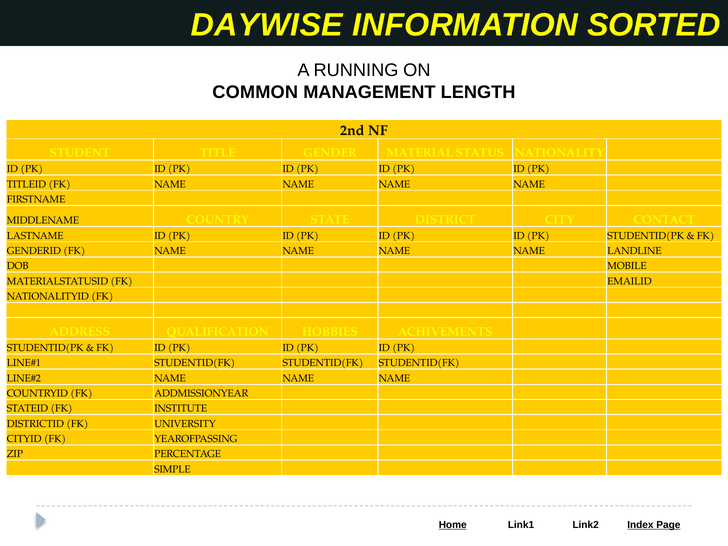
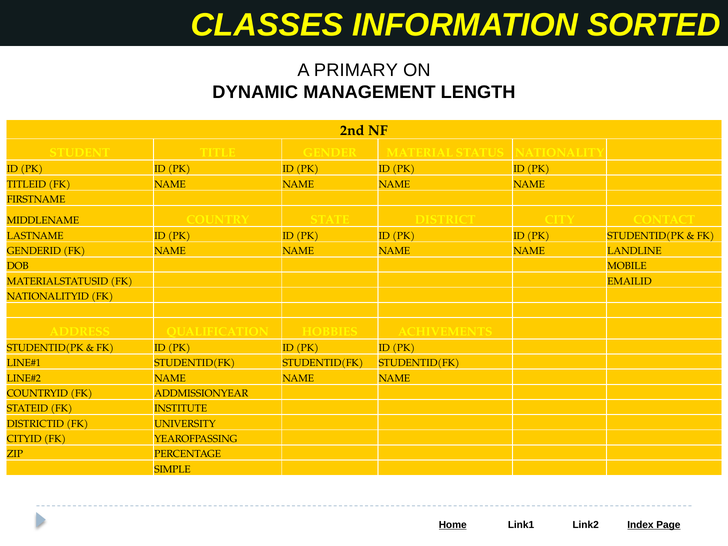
DAYWISE: DAYWISE -> CLASSES (267, 25)
RUNNING: RUNNING -> PRIMARY (356, 70)
COMMON: COMMON -> DYNAMIC (255, 92)
